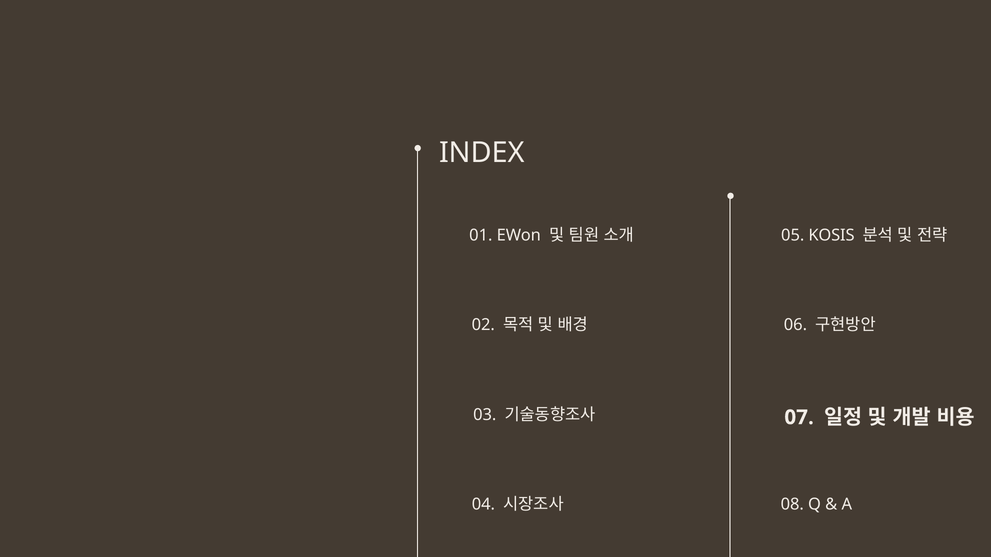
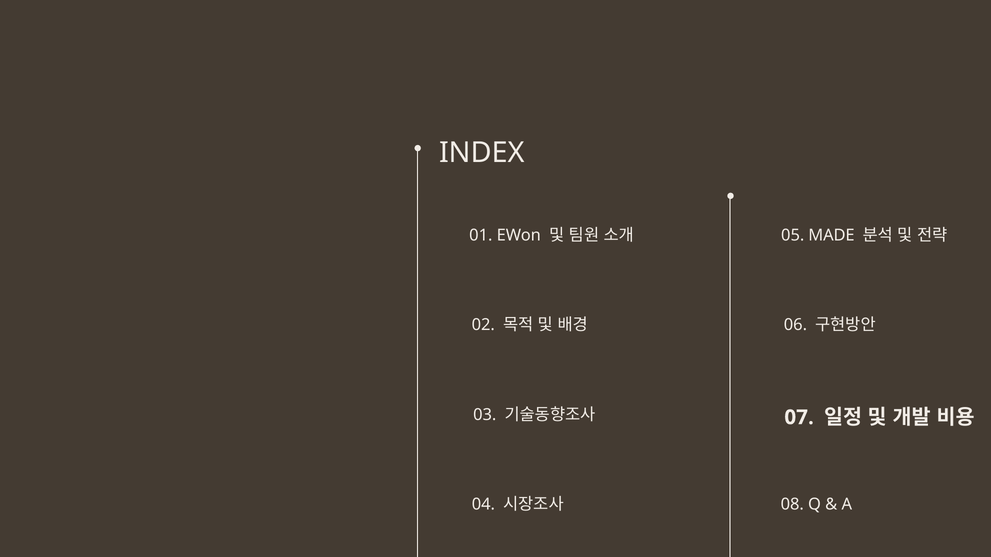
KOSIS: KOSIS -> MADE (831, 236)
